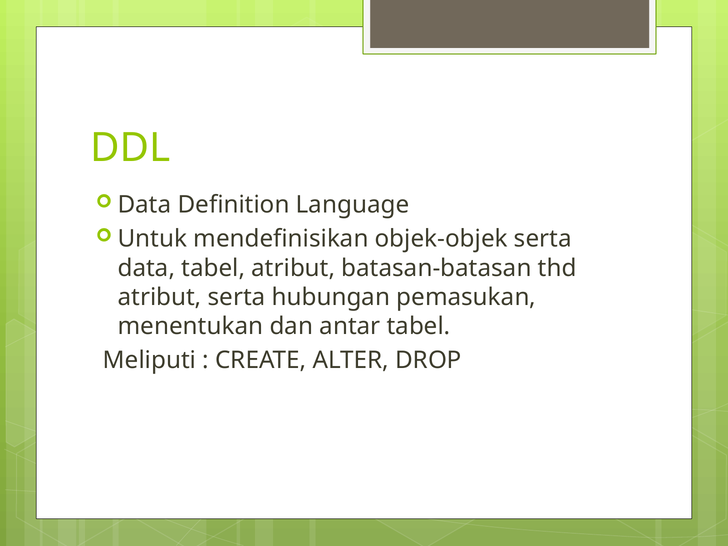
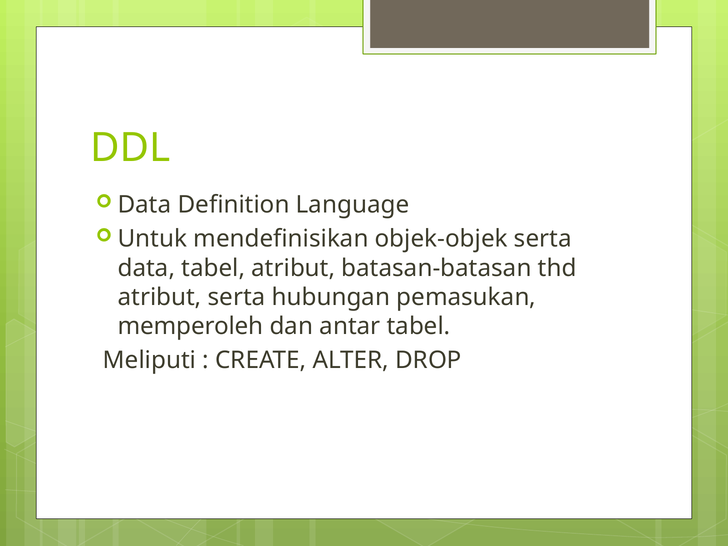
menentukan: menentukan -> memperoleh (191, 326)
